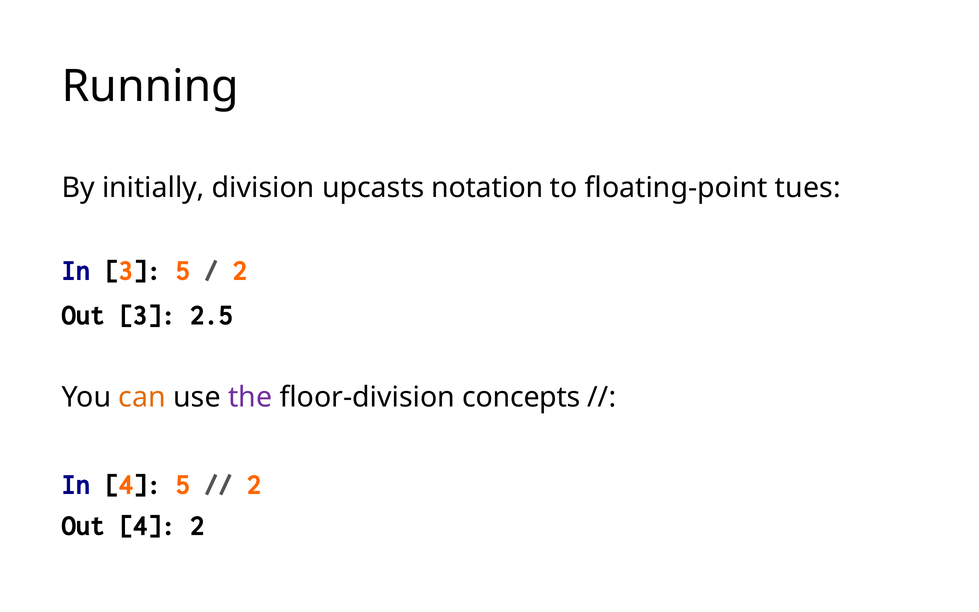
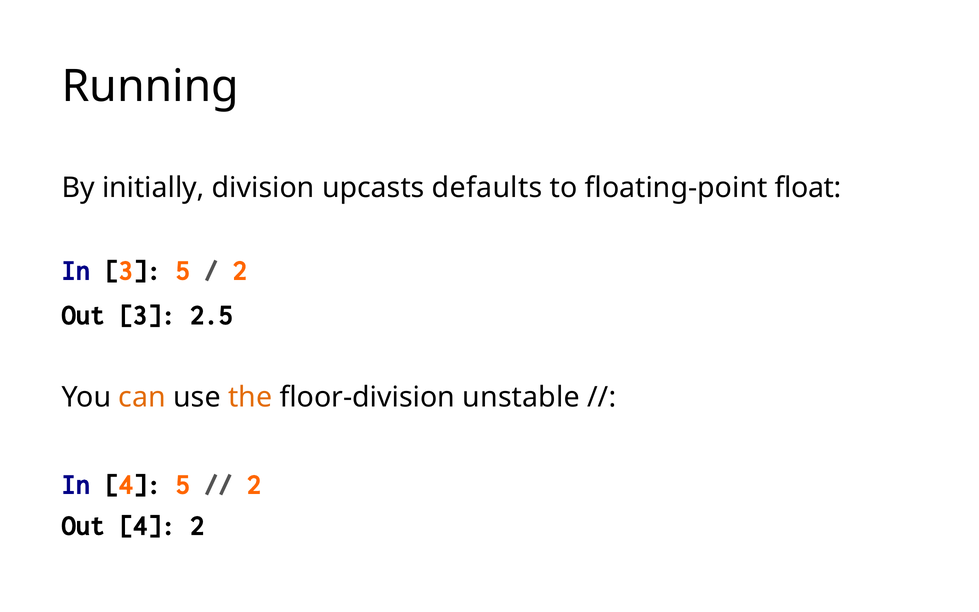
notation: notation -> defaults (487, 188)
tues: tues -> float (808, 188)
the colour: purple -> orange (250, 397)
concepts: concepts -> unstable (521, 397)
